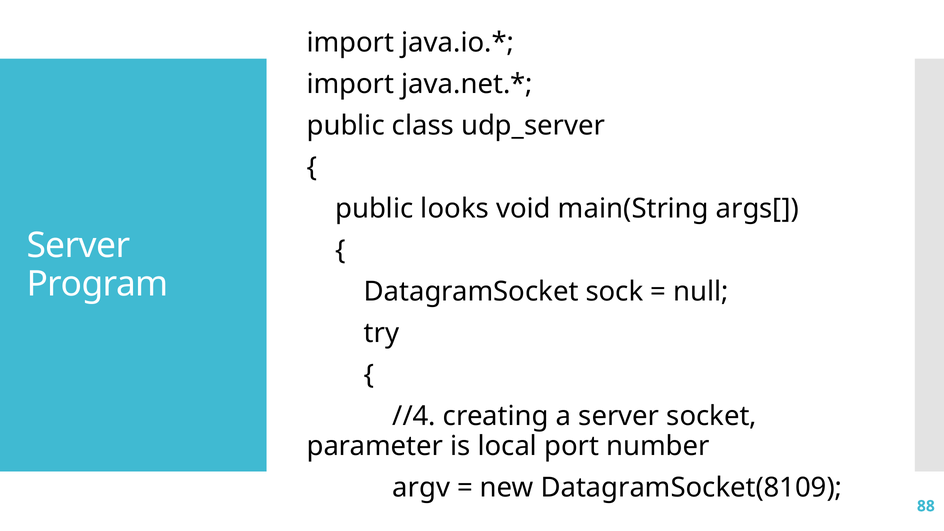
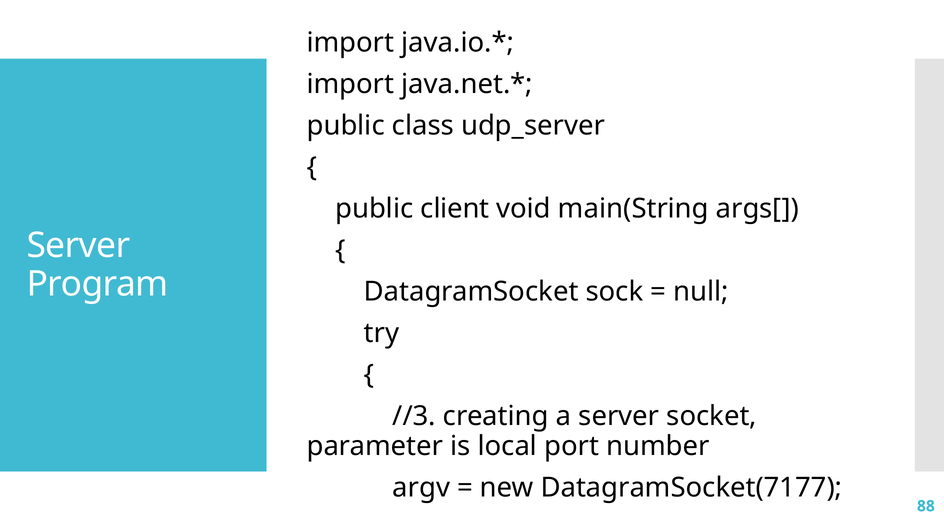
looks: looks -> client (455, 209)
//4: //4 -> //3 (414, 416)
DatagramSocket(8109: DatagramSocket(8109 -> DatagramSocket(7177 (691, 487)
